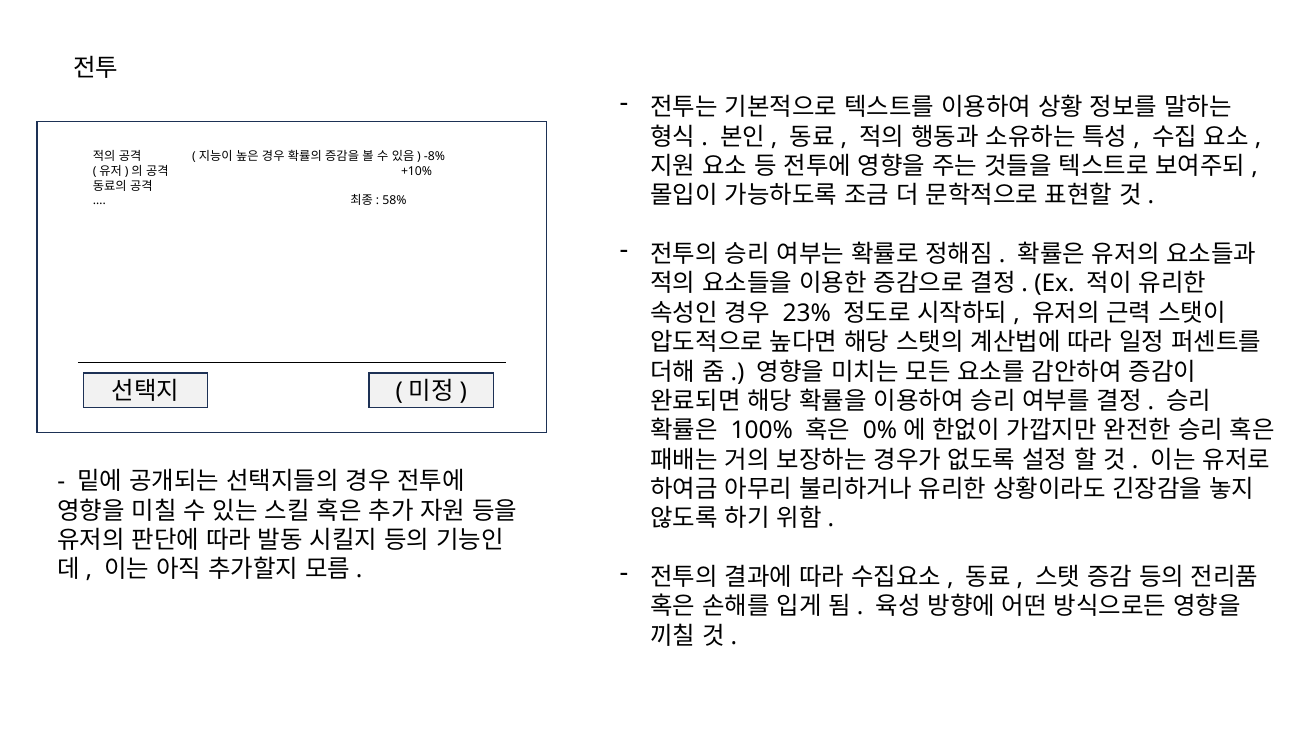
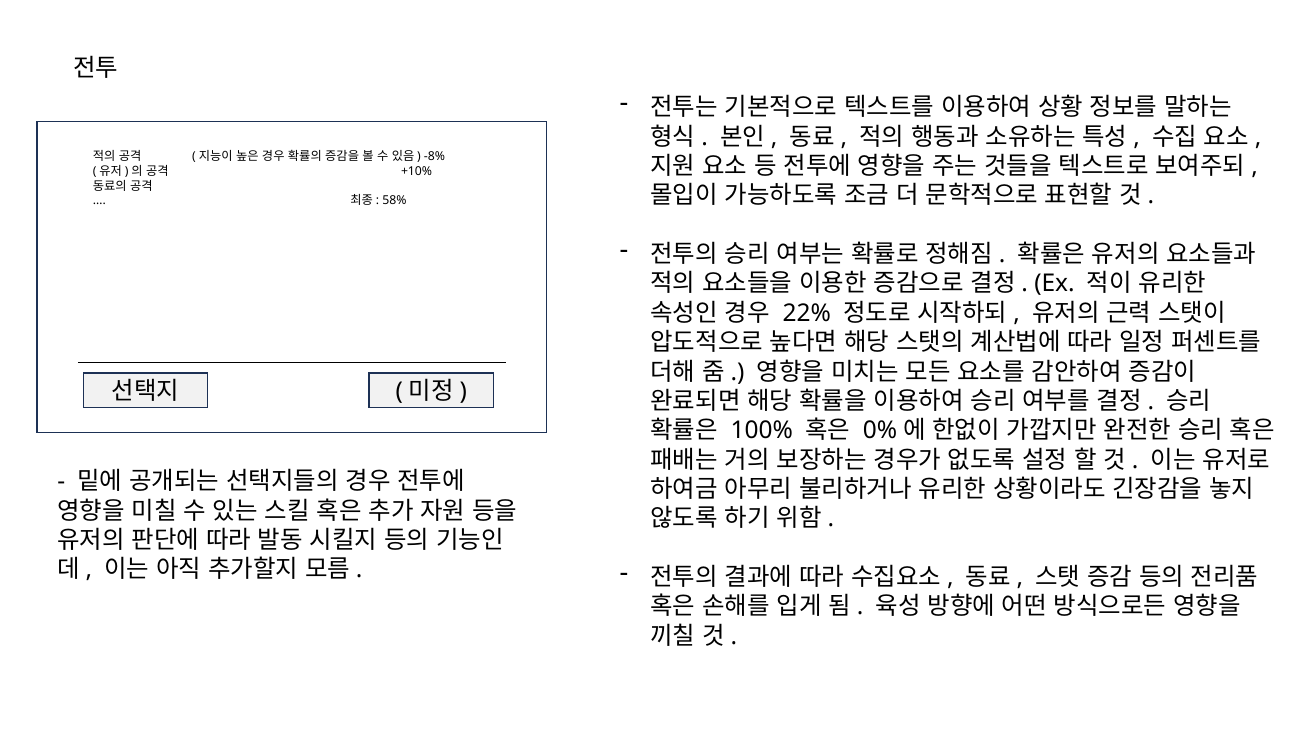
23%: 23% -> 22% (807, 313)
